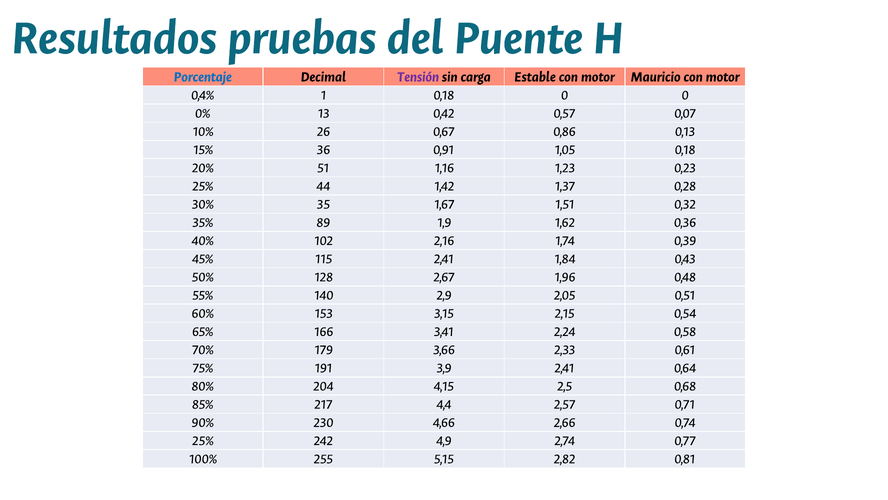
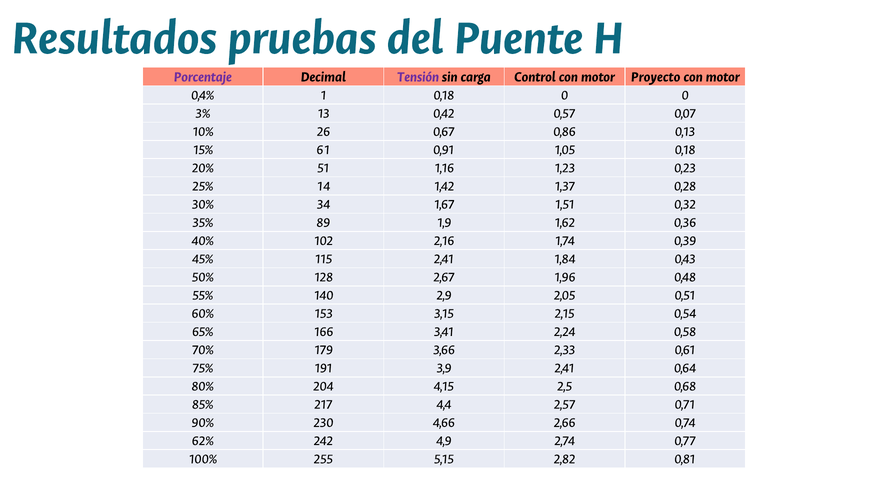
Porcentaje colour: blue -> purple (203, 76)
Estable: Estable -> Control (535, 76)
Mauricio: Mauricio -> Proyecto (656, 76)
0%: 0% -> 3% (203, 113)
36: 36 -> 61 (323, 149)
44: 44 -> 14 (323, 186)
35: 35 -> 34 (323, 204)
25%: 25% -> 62% (203, 440)
